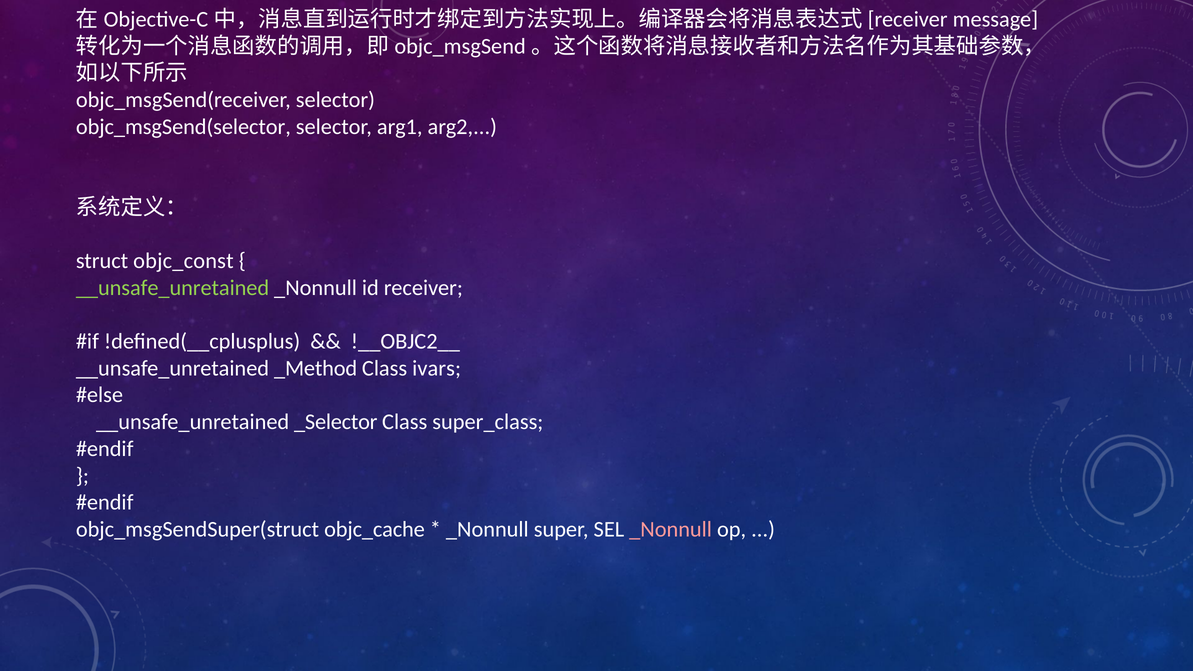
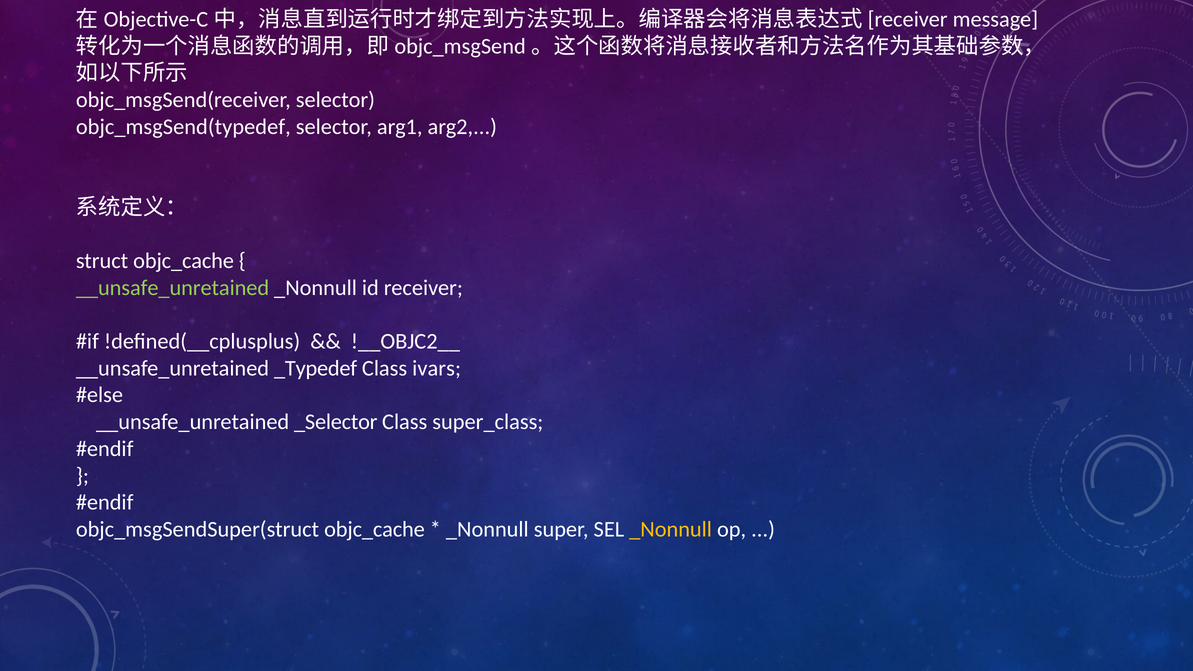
objc_msgSend(selector: objc_msgSend(selector -> objc_msgSend(typedef (183, 127)
struct objc_const: objc_const -> objc_cache (184, 261)
_Method: _Method -> _Typedef (316, 368)
_Nonnull colour: pink -> yellow (671, 529)
